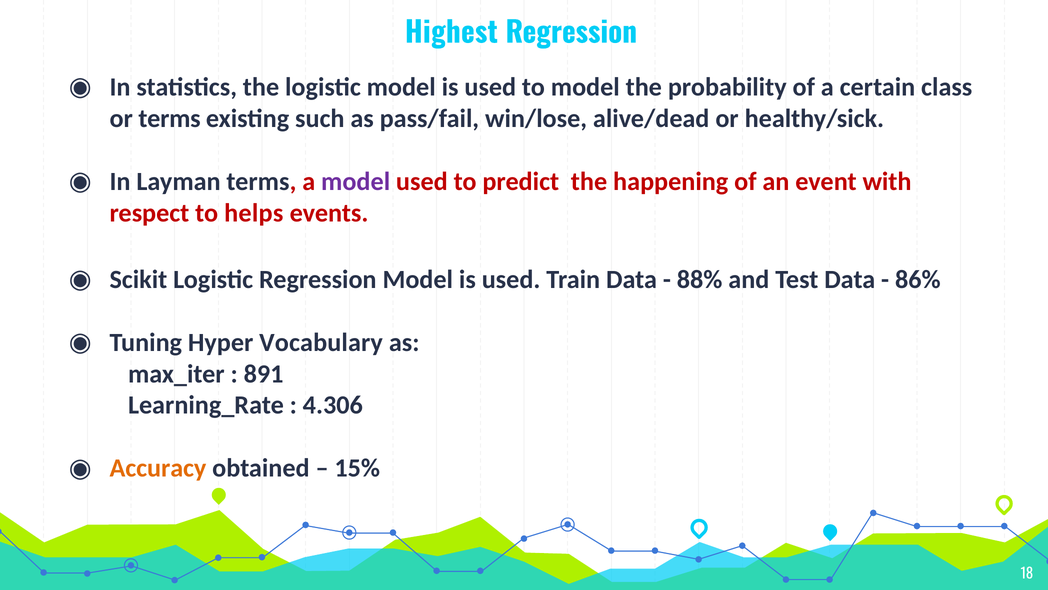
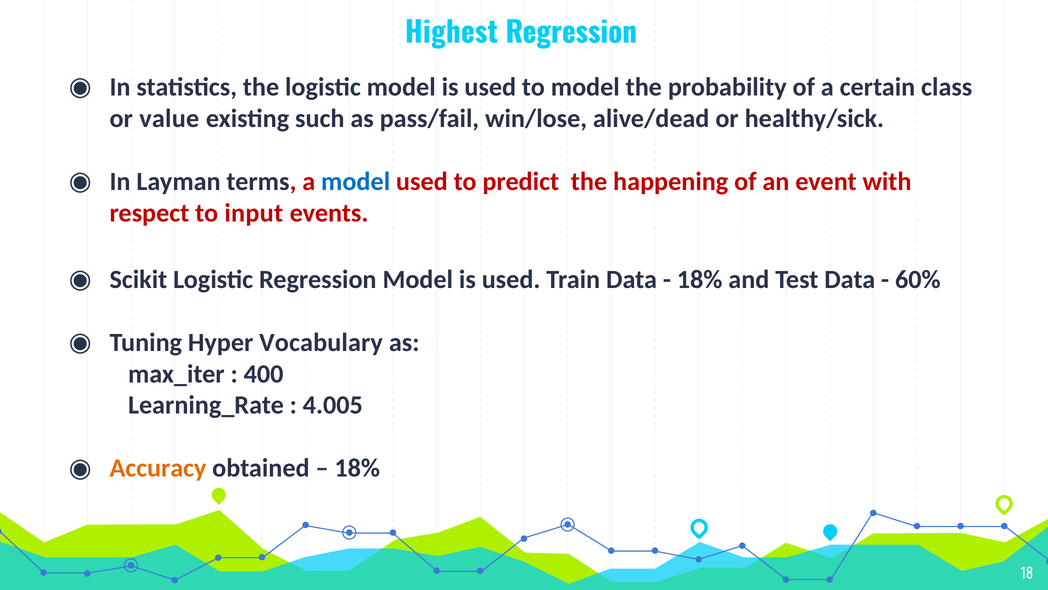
or terms: terms -> value (169, 119)
model colour: purple -> blue (356, 181)
helps: helps -> input (254, 213)
88%: 88% -> 18% (700, 279)
86%: 86% -> 60% (918, 279)
891: 891 -> 400 (264, 374)
4.306: 4.306 -> 4.005 (333, 405)
15%: 15% -> 18% (357, 468)
